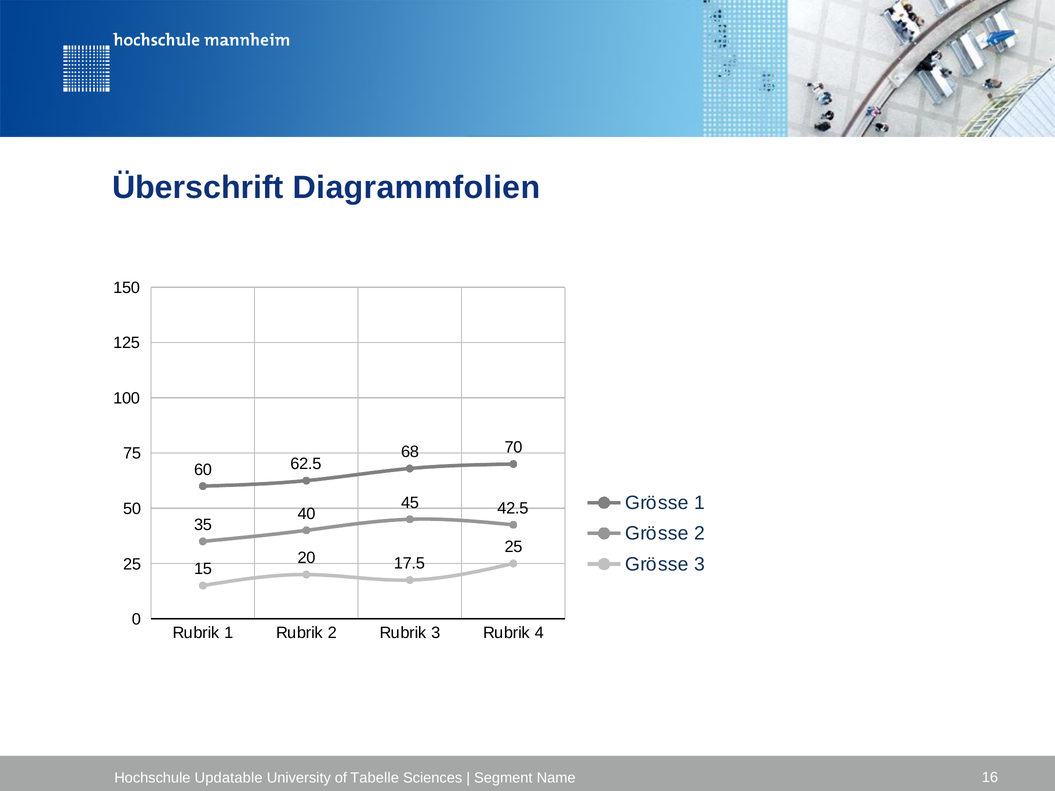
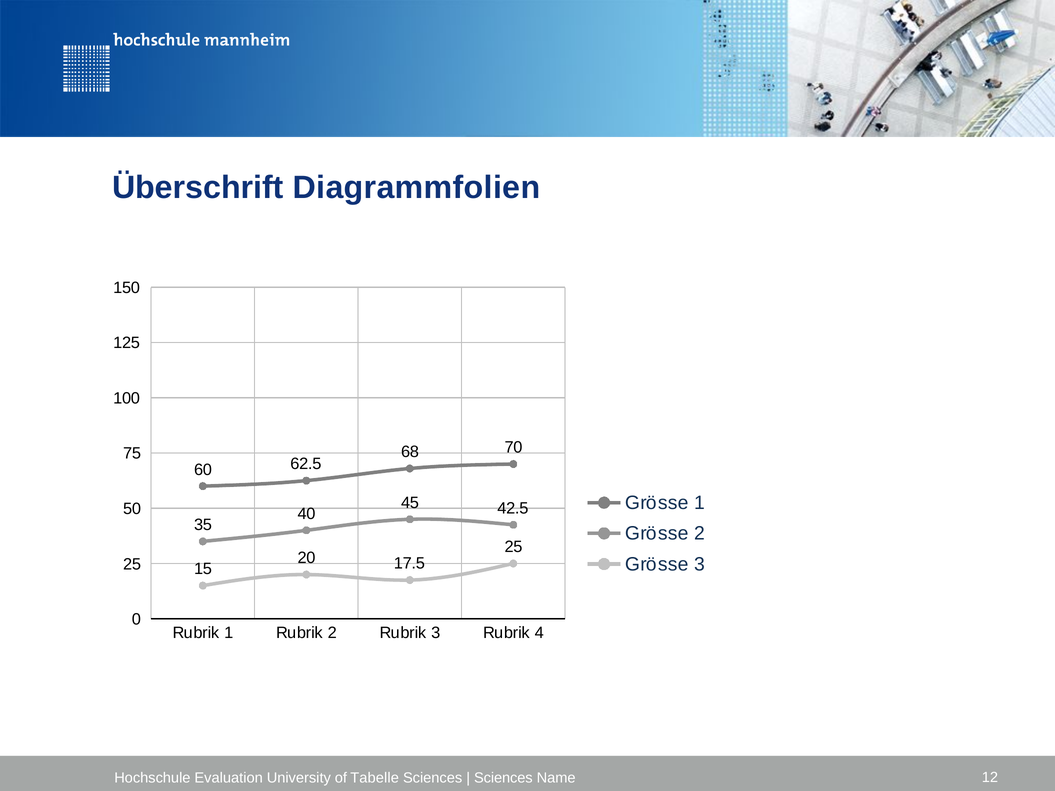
Updatable: Updatable -> Evaluation (229, 778)
Segment: Segment -> Sciences (503, 778)
16: 16 -> 12 (990, 778)
